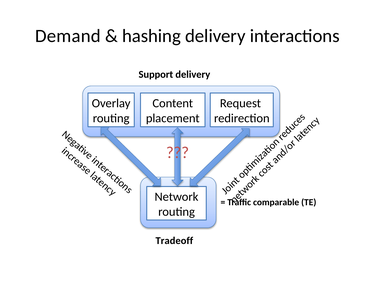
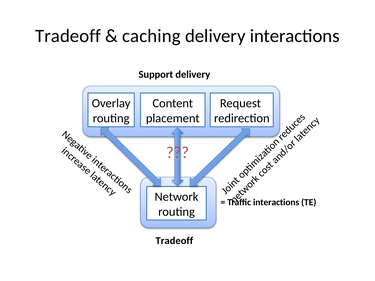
Demand: Demand -> Tradeoff (68, 36)
hashing: hashing -> caching (151, 36)
comparable: comparable -> interactions (276, 203)
